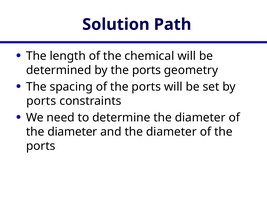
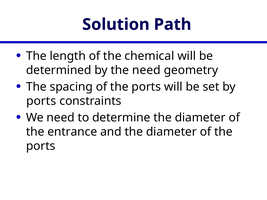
by the ports: ports -> need (146, 70)
diameter: diameter -> entrance (72, 132)
